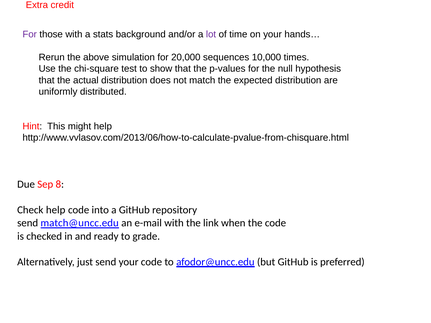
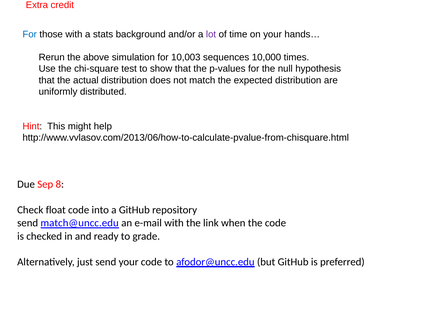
For colour: purple -> blue (30, 34)
20,000: 20,000 -> 10,003 (186, 57)
Check help: help -> float (56, 210)
